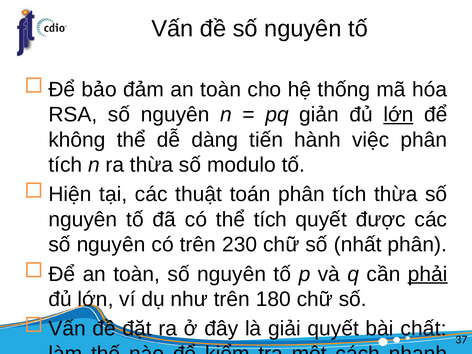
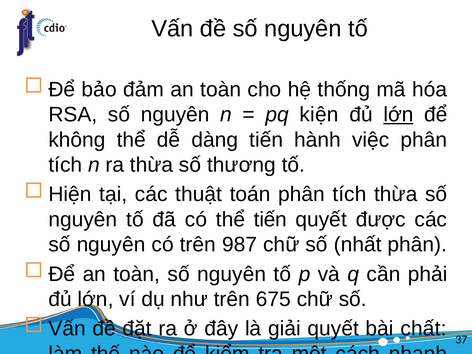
giản: giản -> kiện (319, 115)
modulo: modulo -> thương (241, 165)
thể tích: tích -> tiến (270, 220)
230: 230 -> 987 (240, 245)
phải underline: present -> none (428, 274)
180: 180 -> 675 (273, 299)
